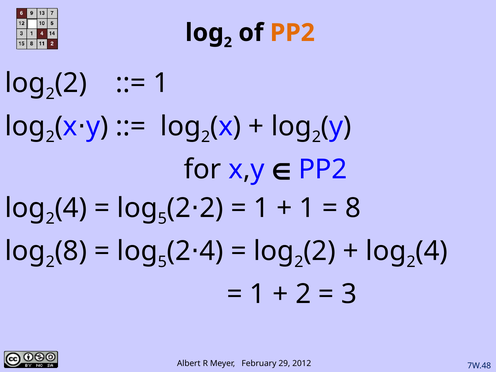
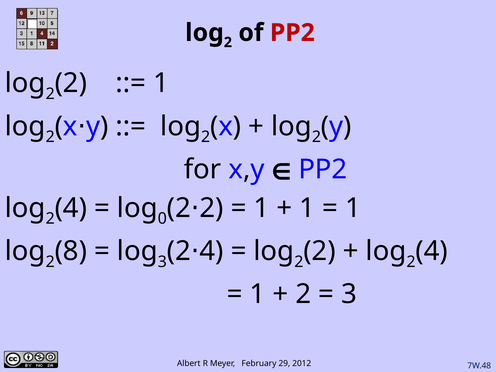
PP2 colour: orange -> red (292, 33)
5: 5 -> 0 (162, 219)
8: 8 -> 1 (353, 208)
5: 5 -> 3 (162, 262)
